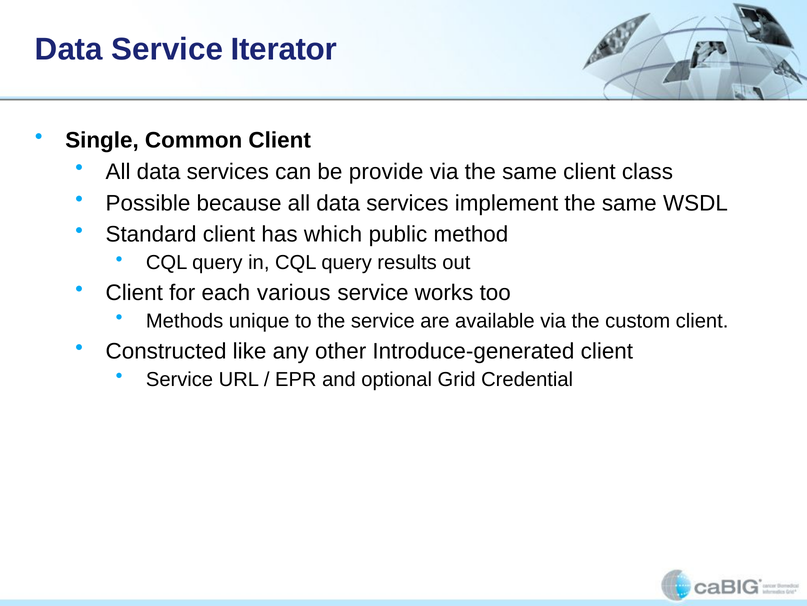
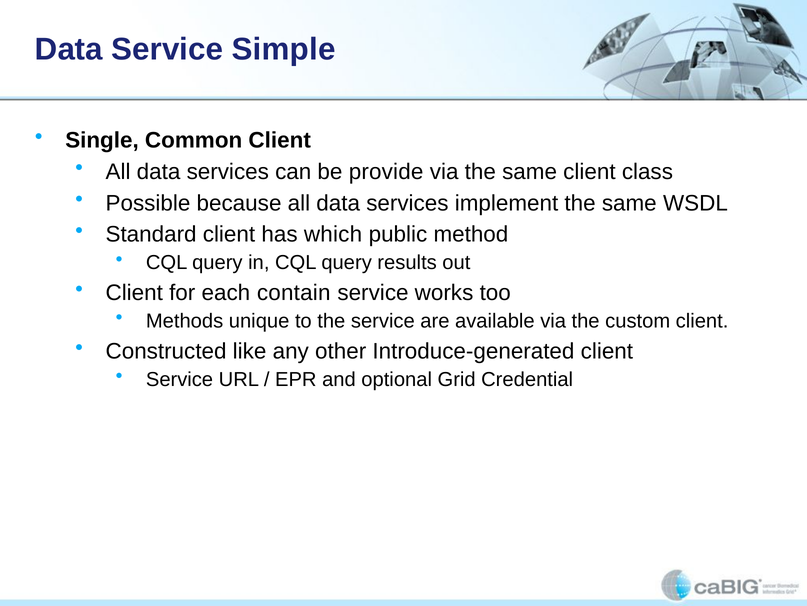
Iterator: Iterator -> Simple (284, 49)
various: various -> contain (294, 293)
